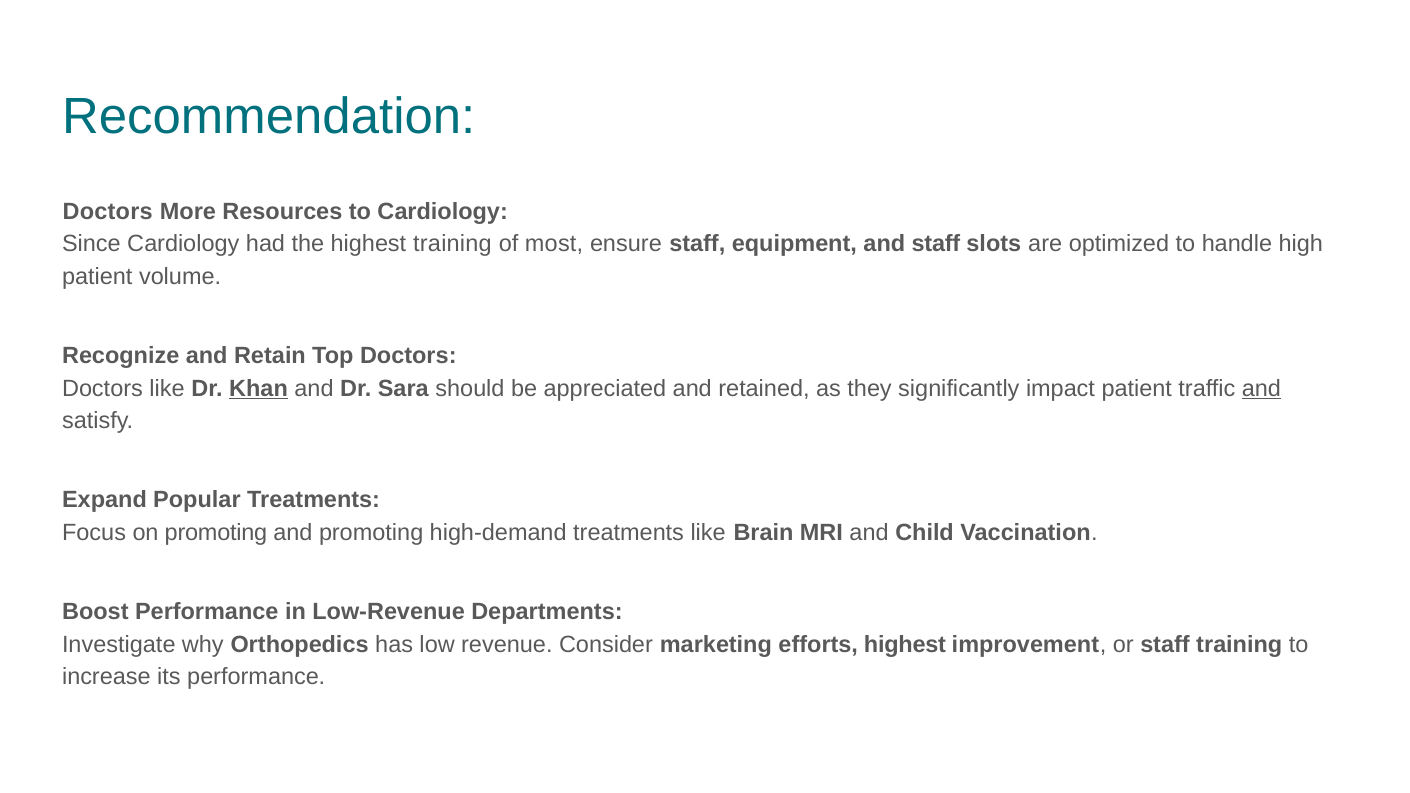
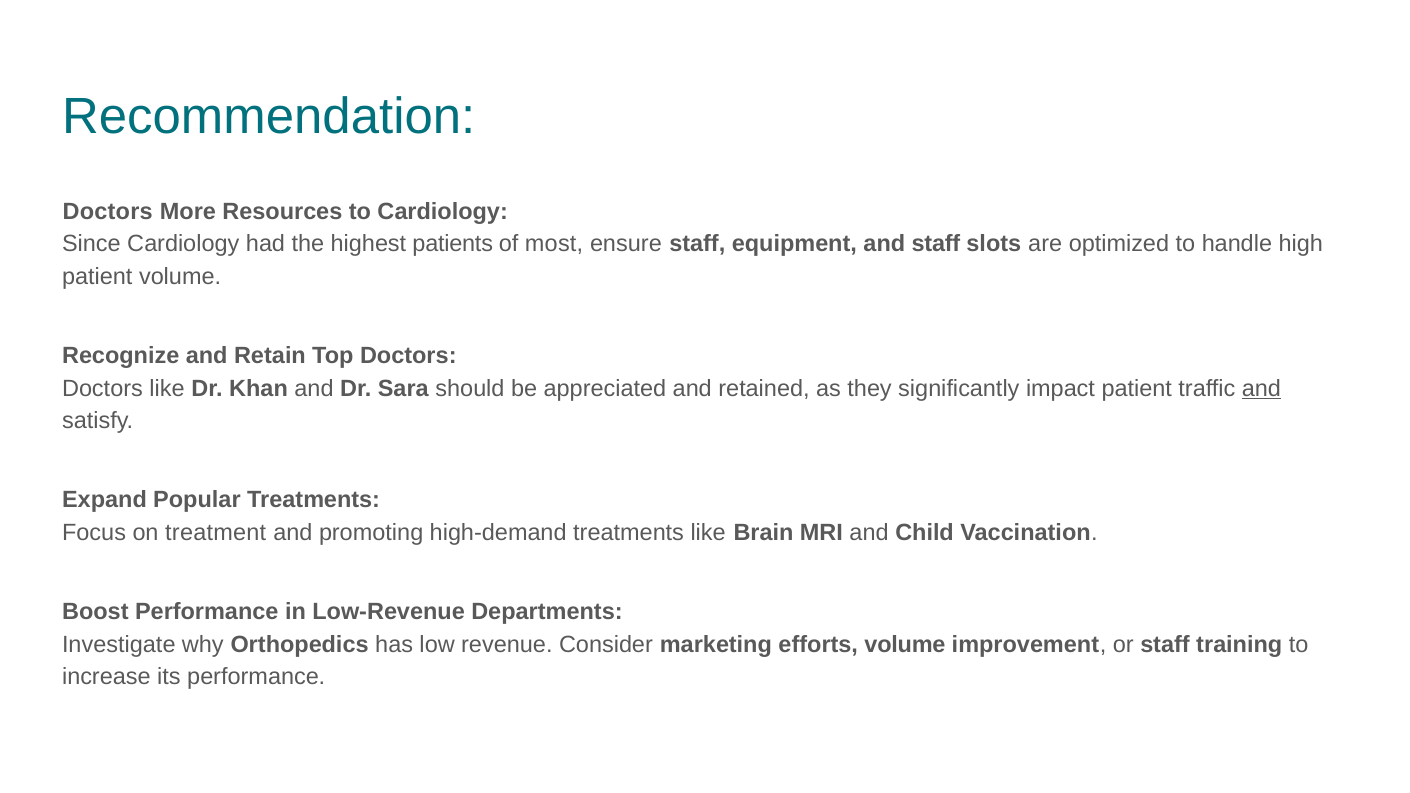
highest training: training -> patients (453, 244)
Khan underline: present -> none (259, 388)
on promoting: promoting -> treatment (216, 533)
efforts highest: highest -> volume (905, 644)
